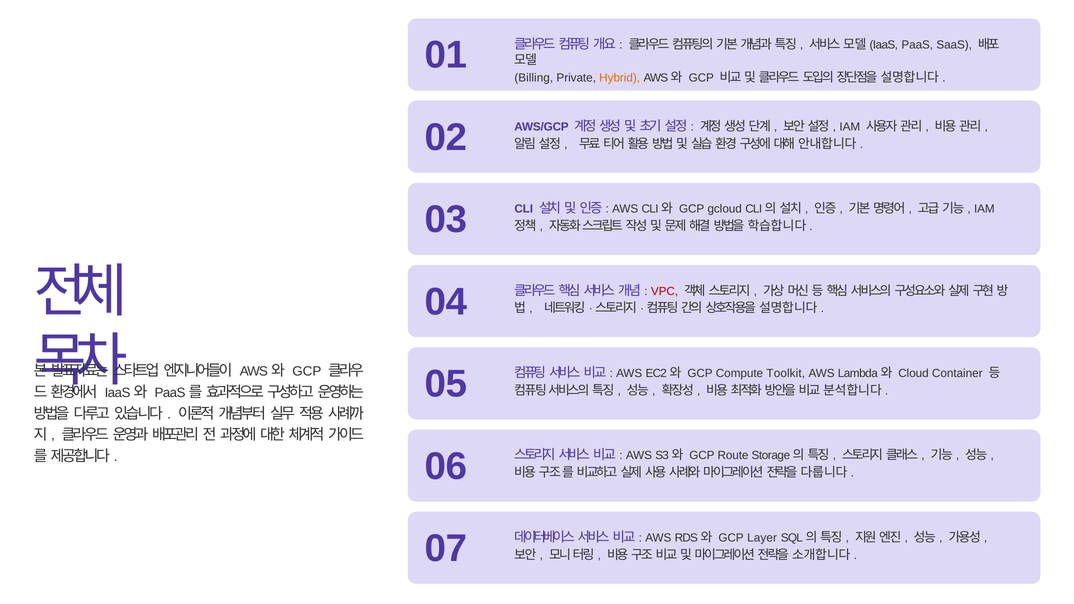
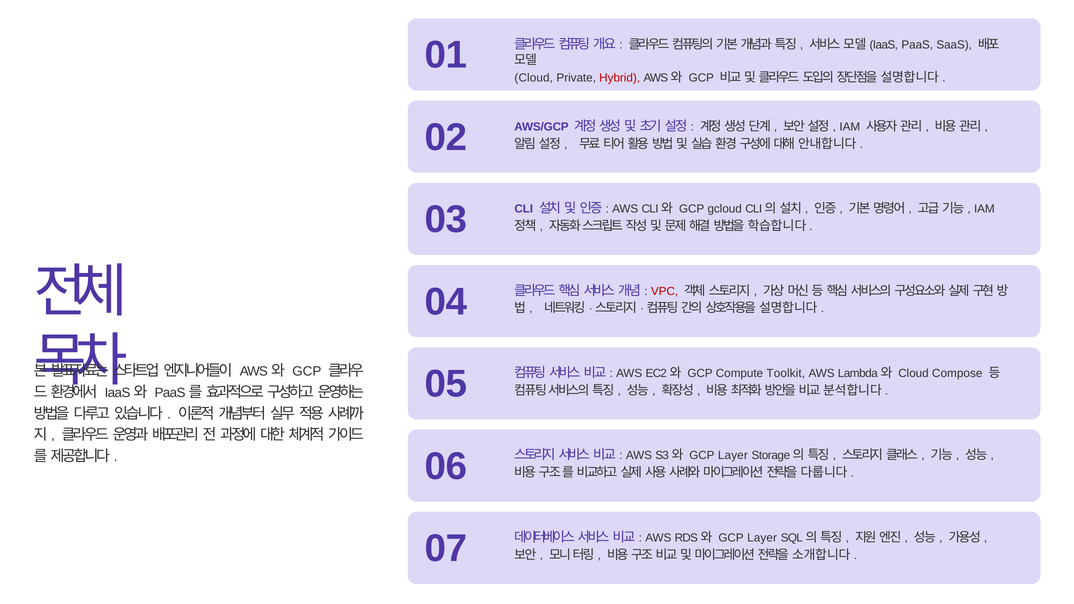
Billing: Billing -> Cloud (534, 78)
Hybrid colour: orange -> red (620, 78)
Container: Container -> Compose (957, 373)
Route: Route -> Layer (733, 456)
